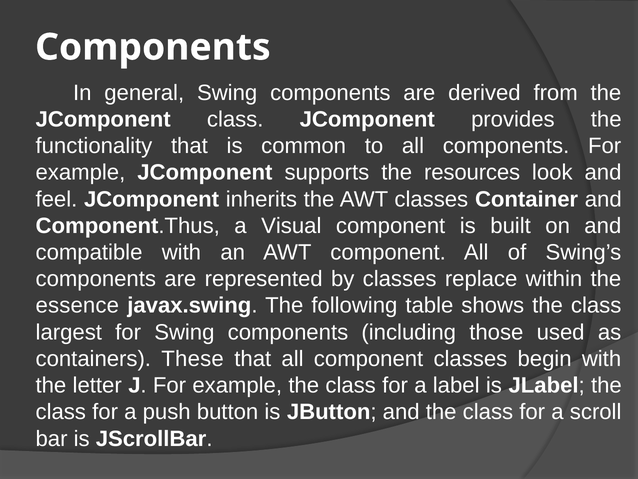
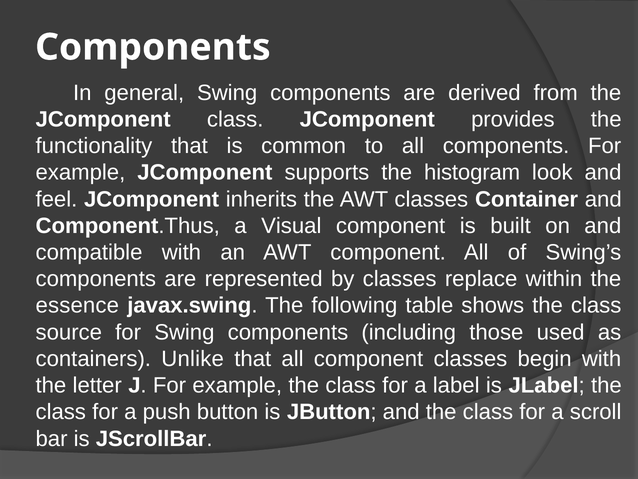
resources: resources -> histogram (472, 172)
largest: largest -> source (69, 332)
These: These -> Unlike (193, 359)
